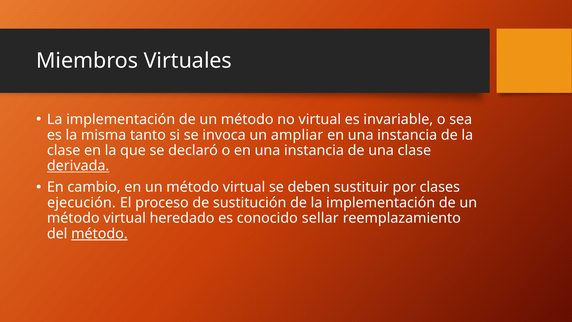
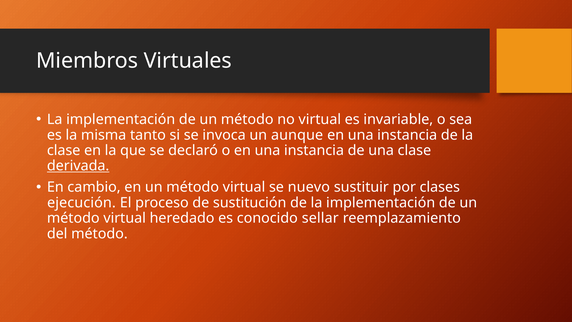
ampliar: ampliar -> aunque (297, 135)
deben: deben -> nuevo (309, 187)
método underline: present -> none (99, 233)
